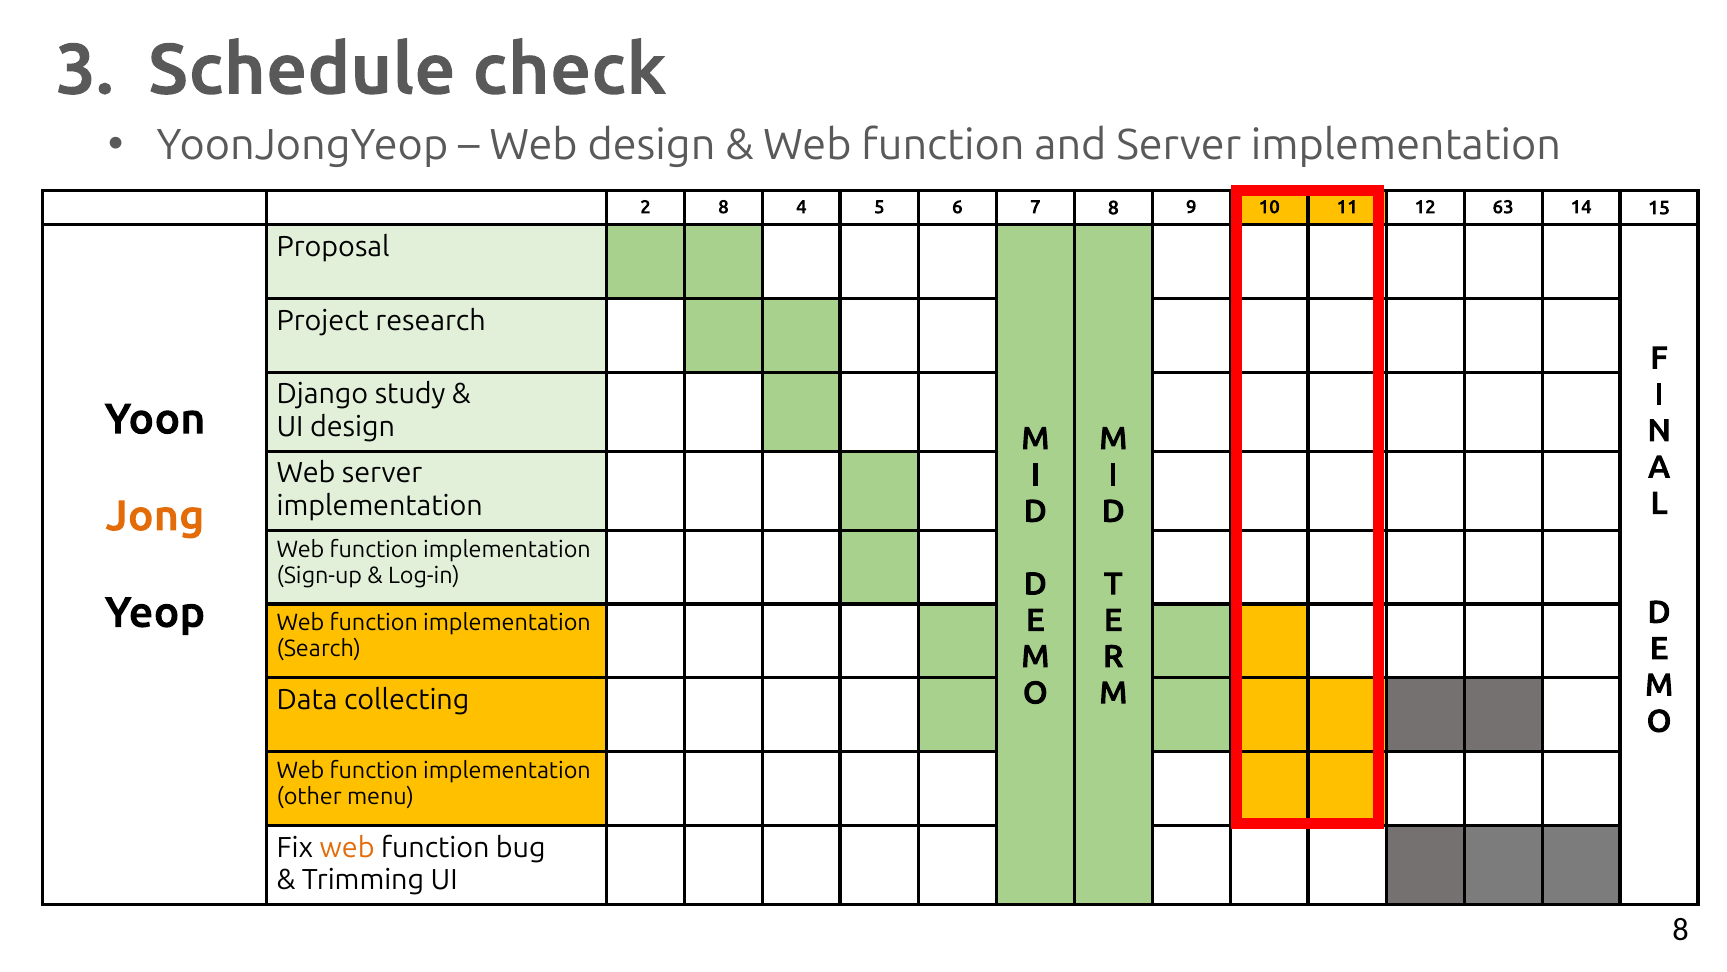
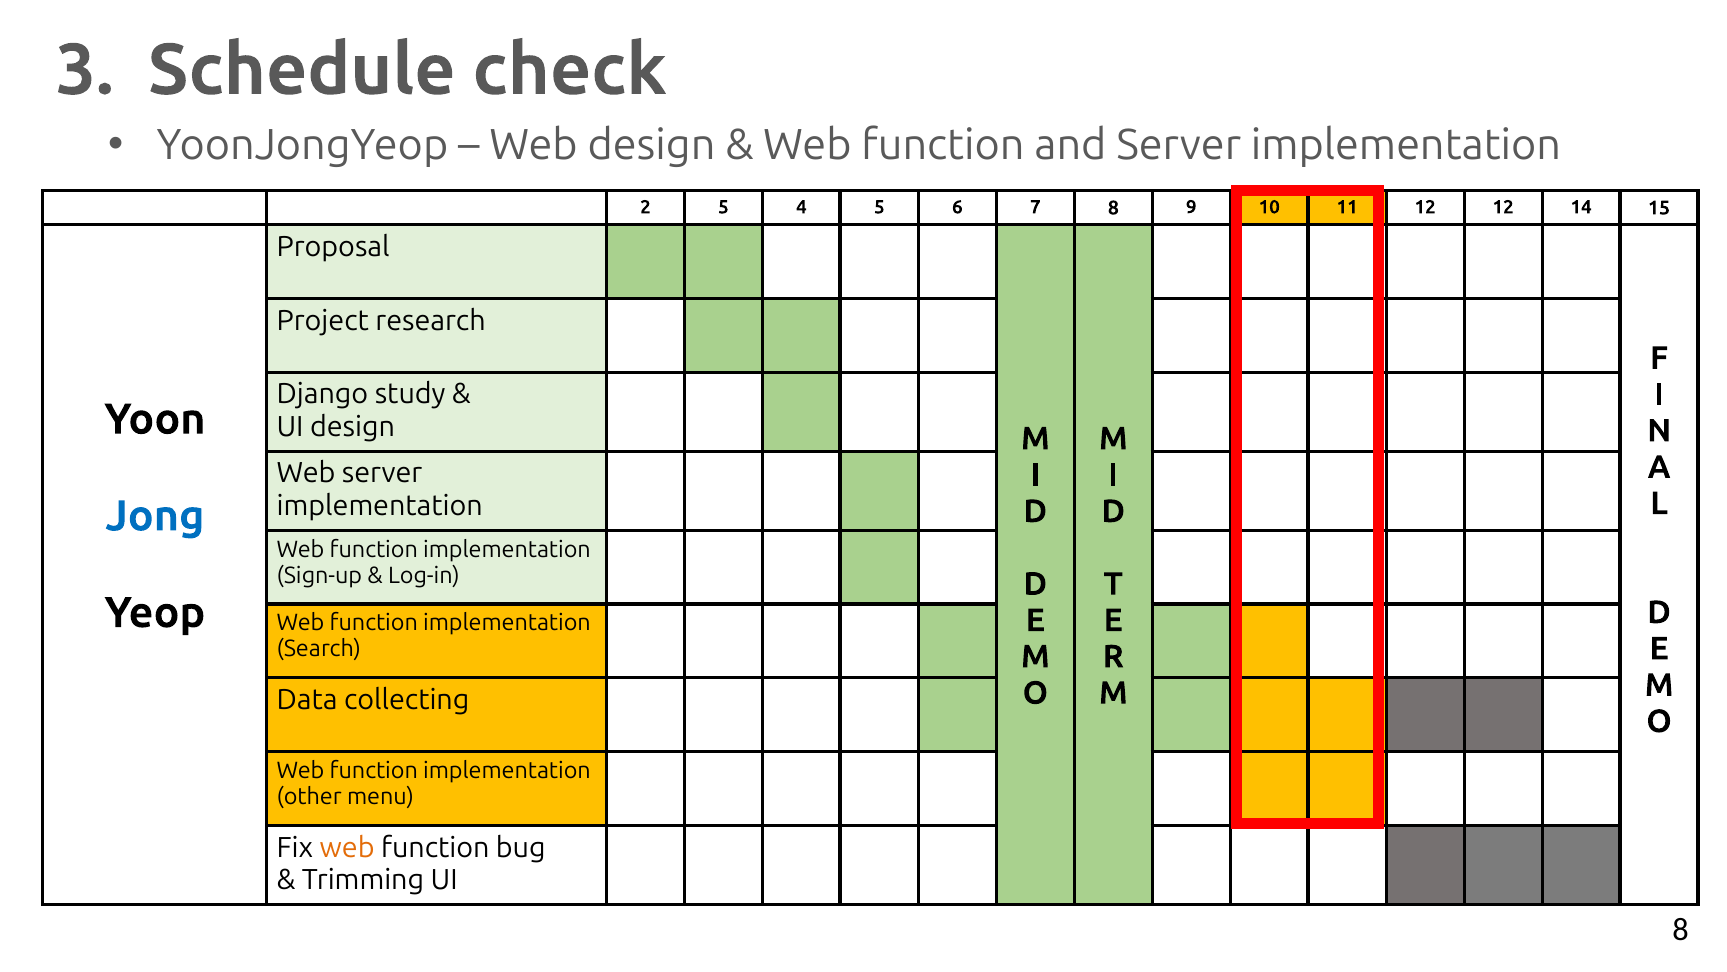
2 8: 8 -> 5 (723, 207)
12 63: 63 -> 12 (1503, 207)
Jong colour: orange -> blue (155, 516)
